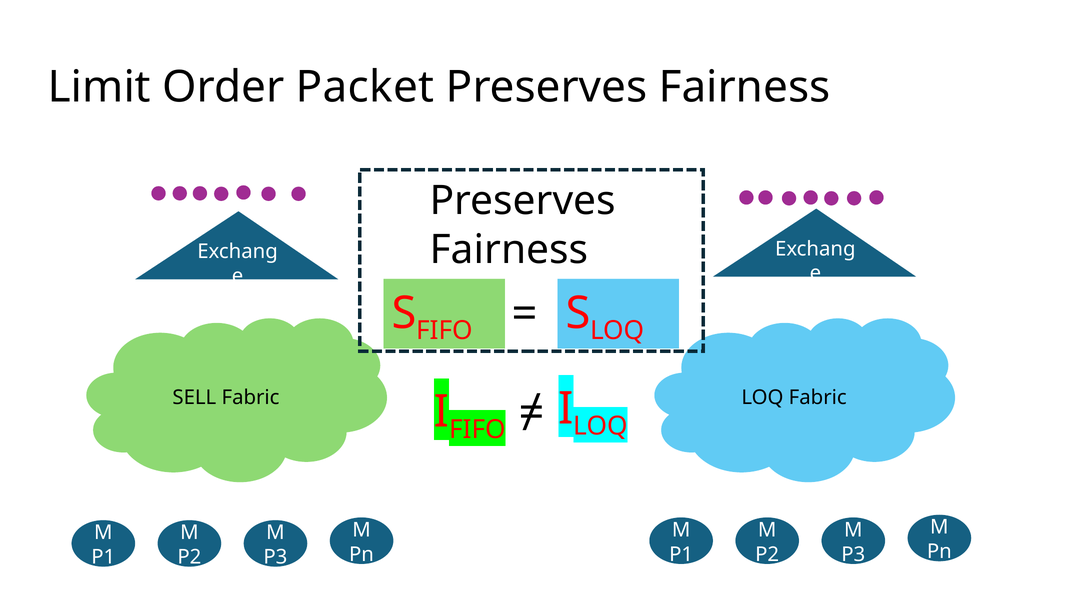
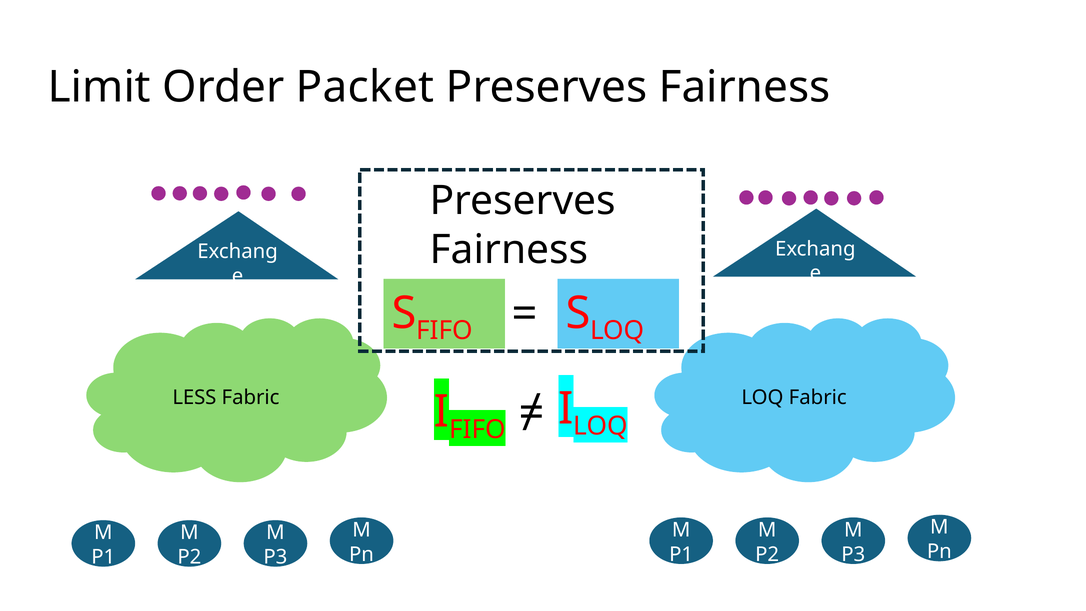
SELL: SELL -> LESS (194, 397)
